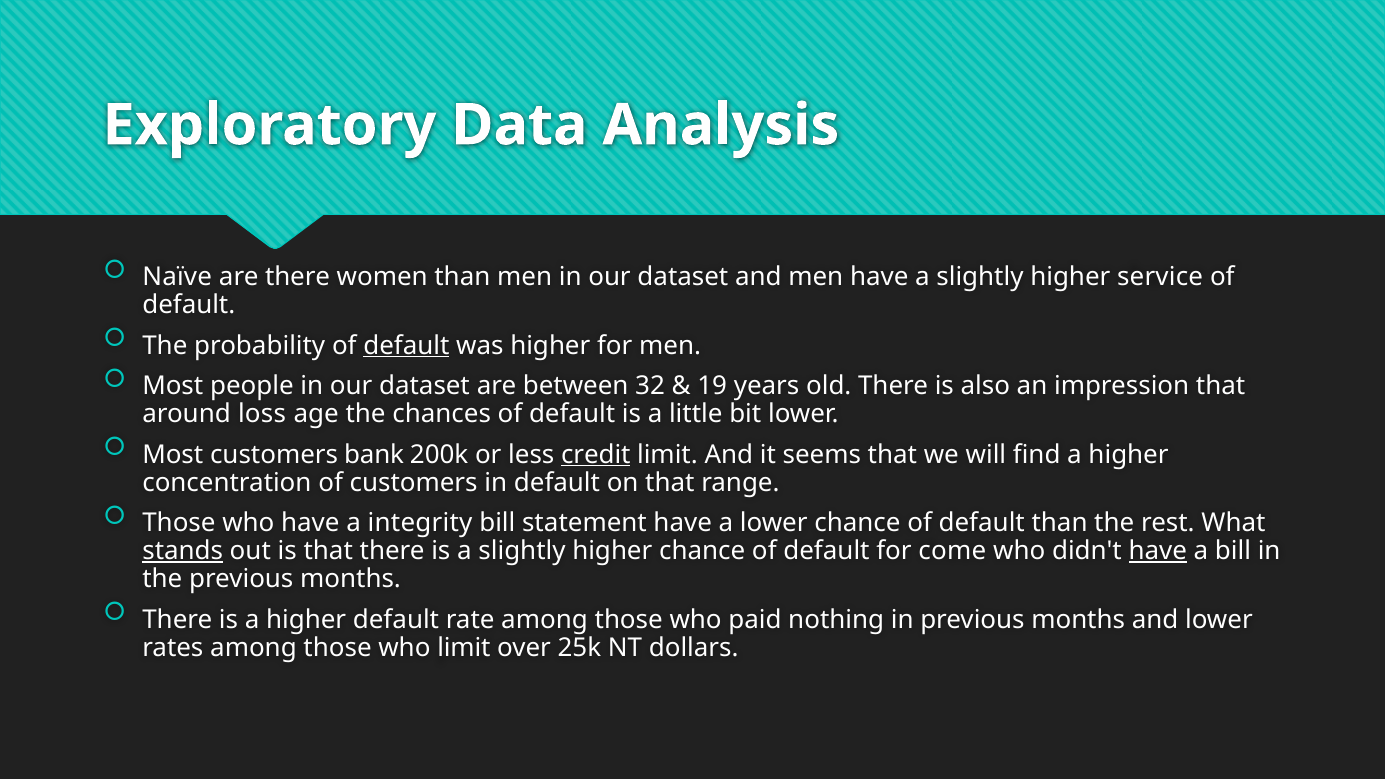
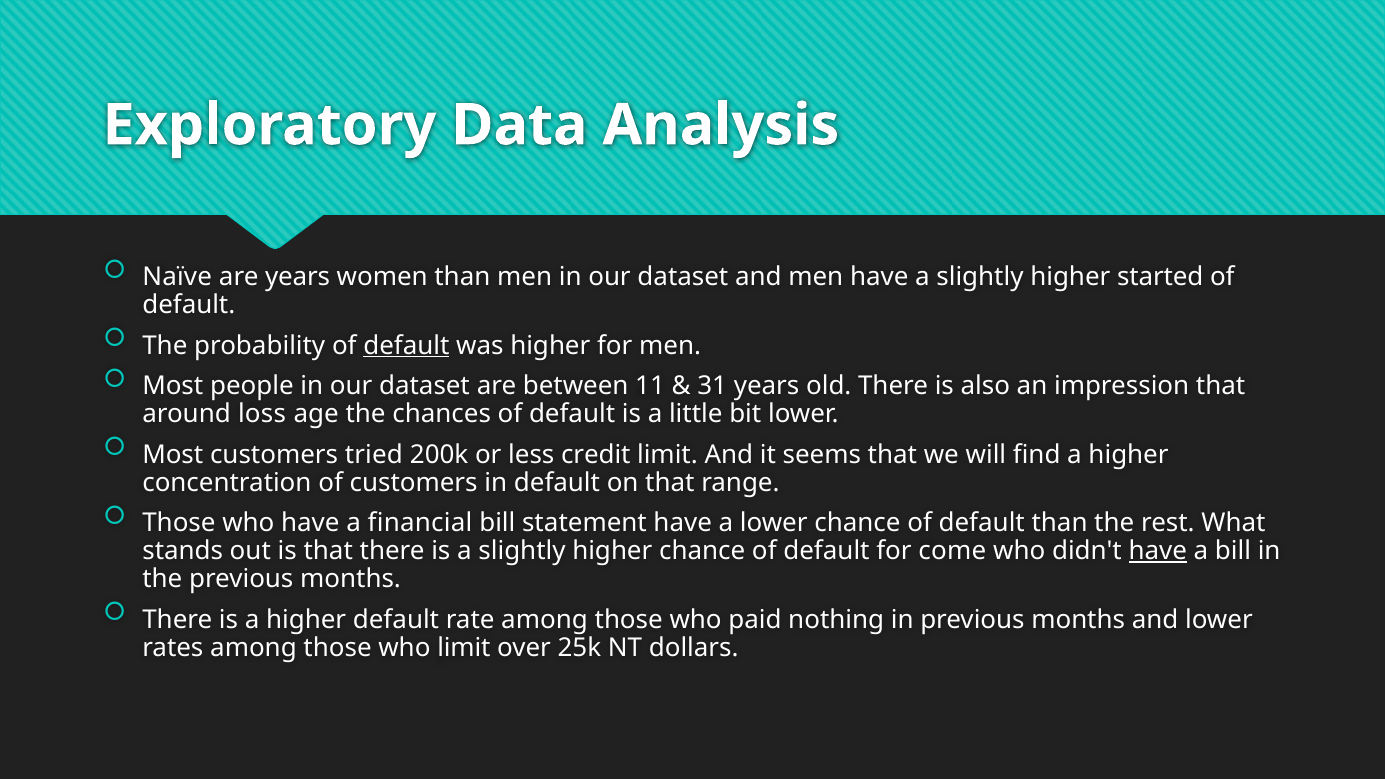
are there: there -> years (298, 277)
service: service -> started (1160, 277)
32: 32 -> 11 (650, 386)
19: 19 -> 31 (712, 386)
bank: bank -> tried (374, 455)
credit underline: present -> none (596, 455)
integrity: integrity -> financial (420, 523)
stands underline: present -> none (183, 551)
